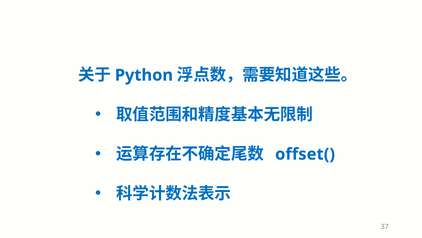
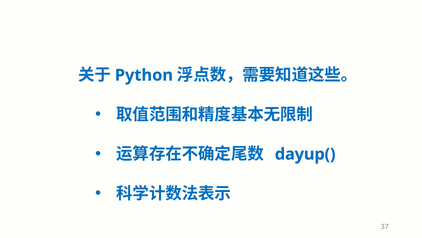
offset(: offset( -> dayup( (305, 154)
